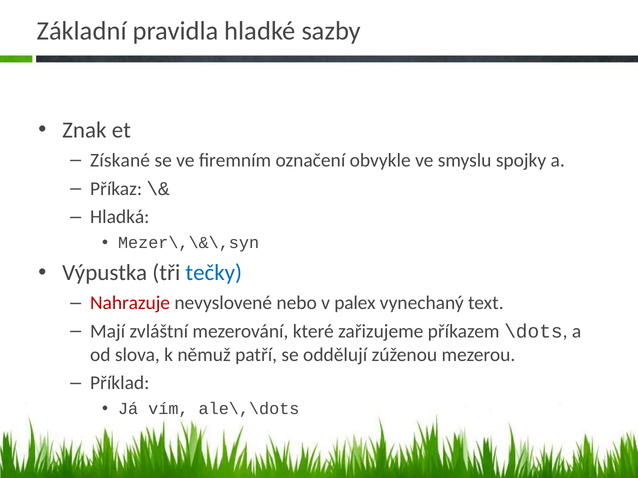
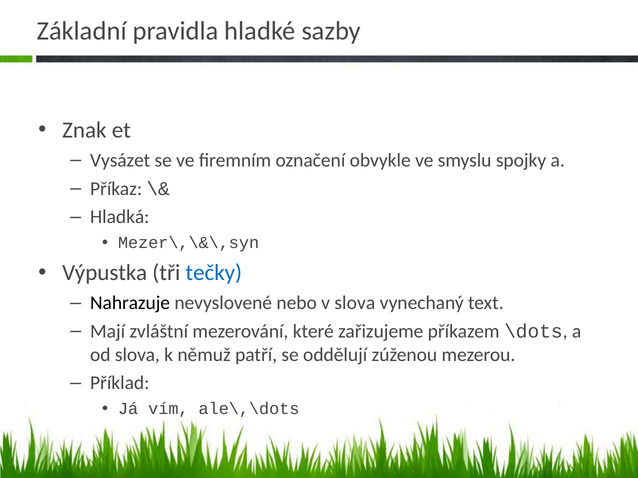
Získané: Získané -> Vysázet (120, 161)
Nahrazuje colour: red -> black (130, 303)
v palex: palex -> slova (355, 303)
